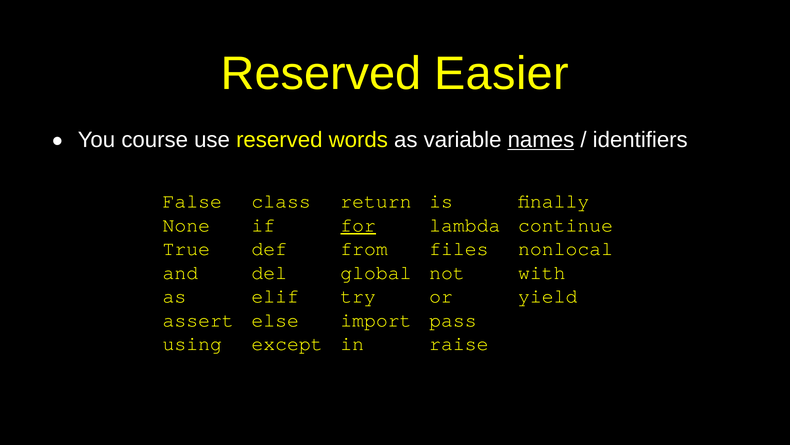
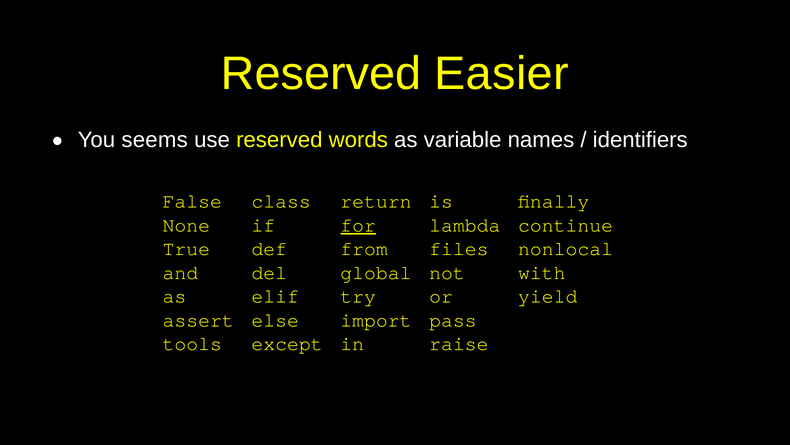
course: course -> seems (155, 140)
names underline: present -> none (541, 140)
using: using -> tools (192, 343)
